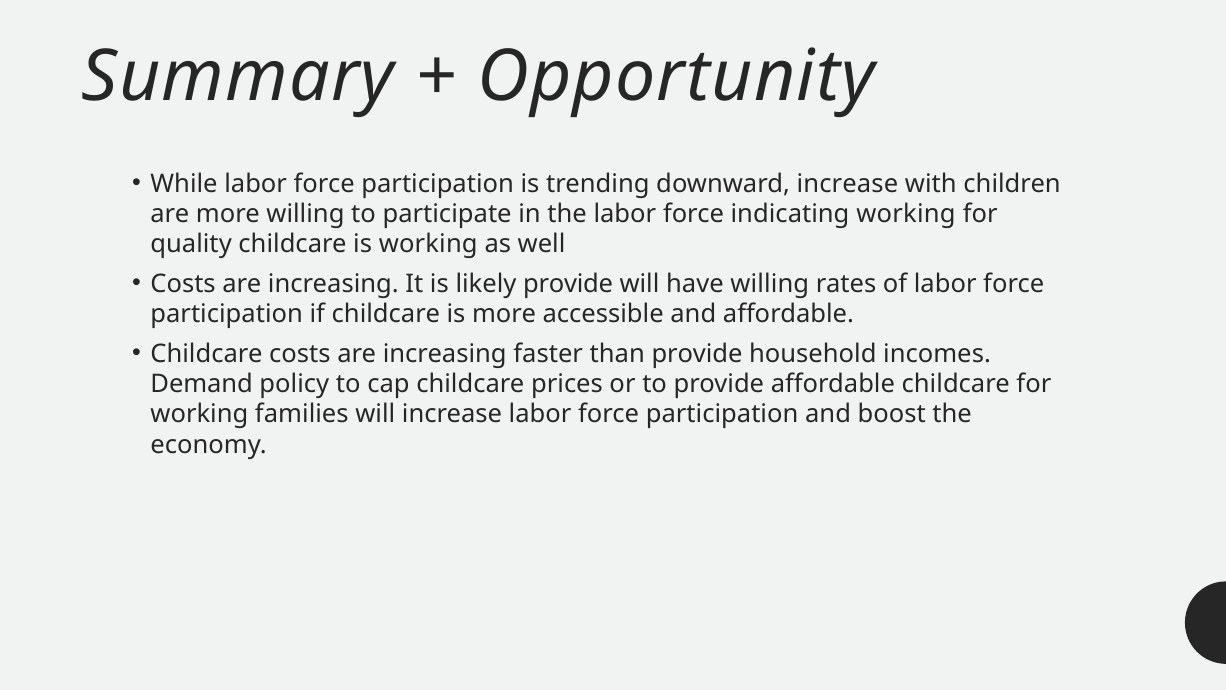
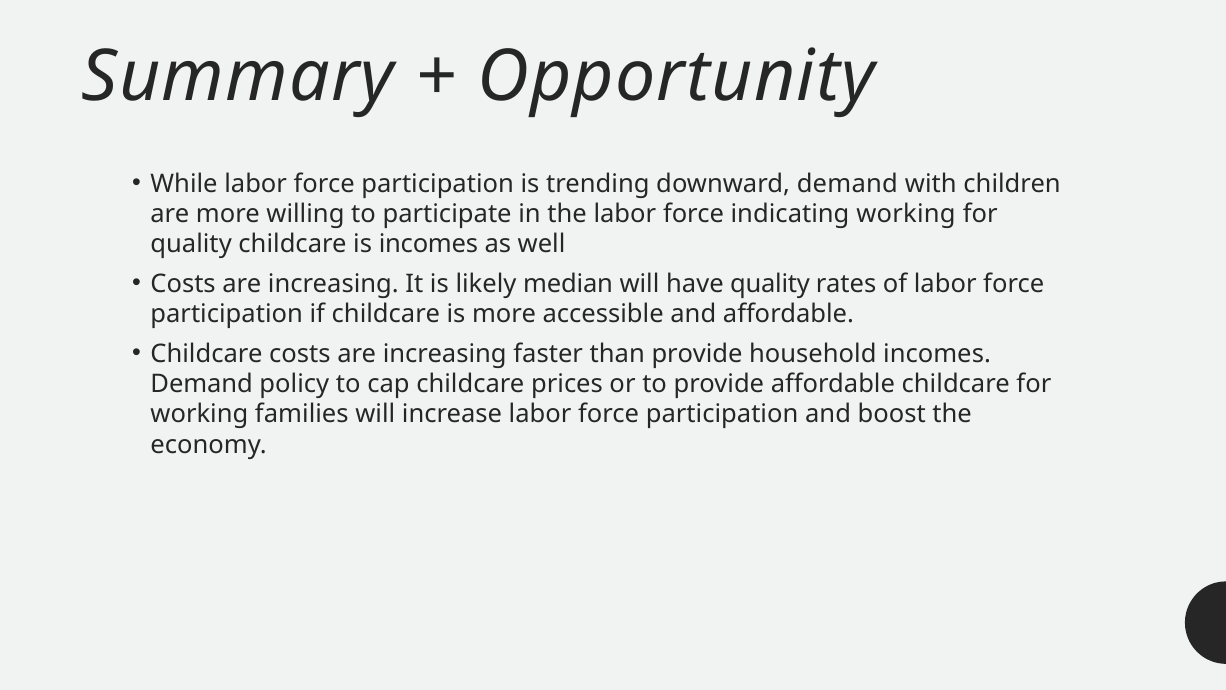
downward increase: increase -> demand (847, 184)
is working: working -> incomes (428, 244)
likely provide: provide -> median (568, 284)
have willing: willing -> quality (770, 284)
